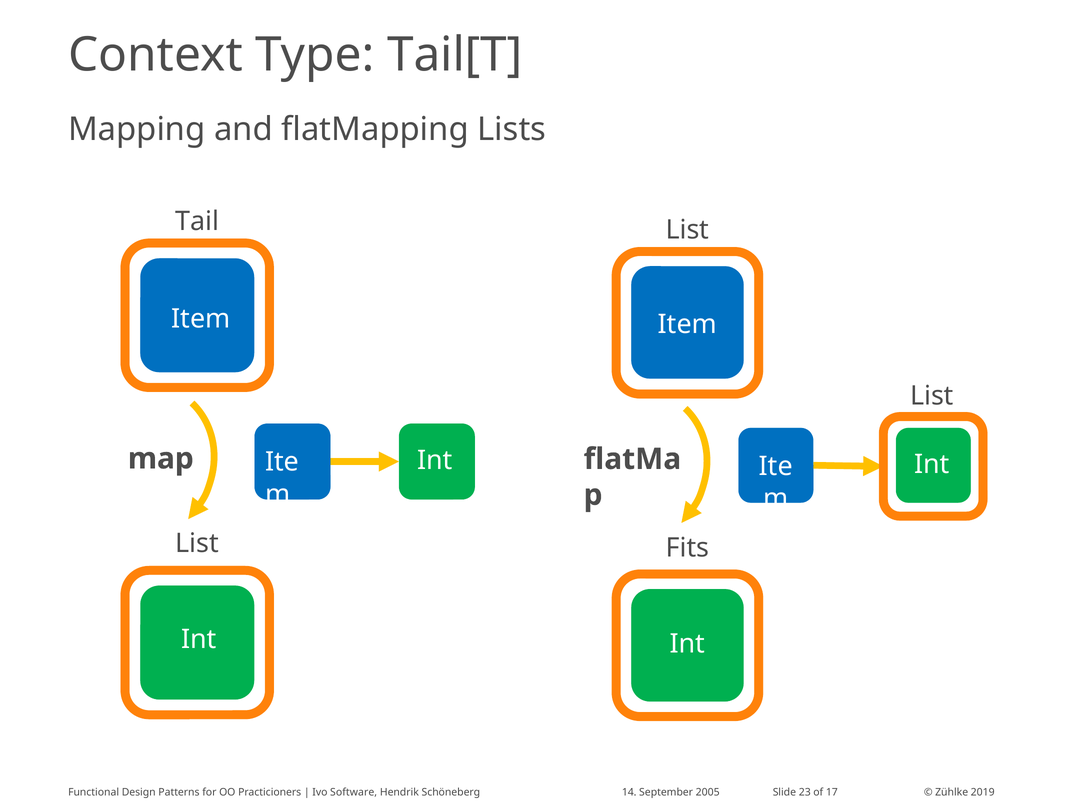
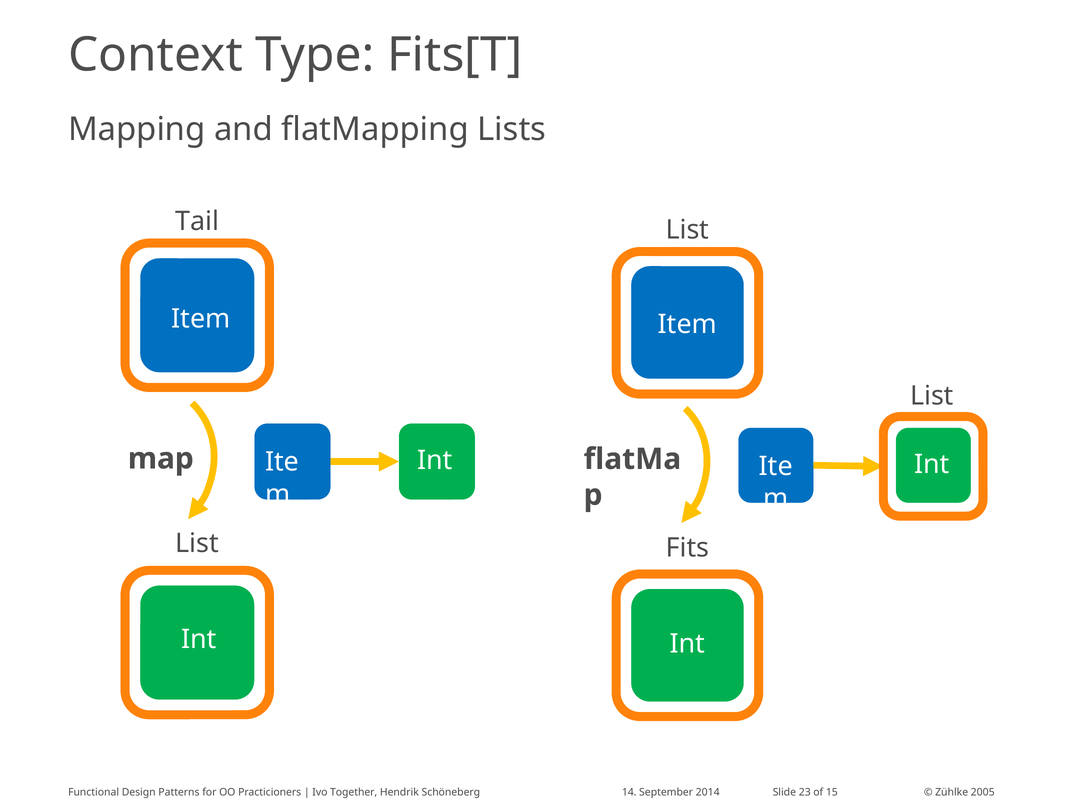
Tail[T: Tail[T -> Fits[T (455, 55)
Software: Software -> Together (354, 792)
2005: 2005 -> 2014 (708, 792)
17: 17 -> 15 (832, 792)
2019: 2019 -> 2005 (983, 792)
